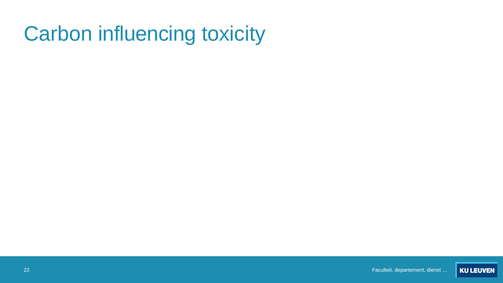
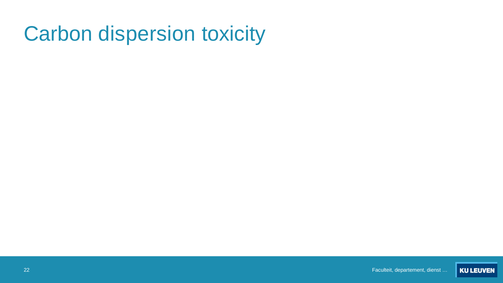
influencing: influencing -> dispersion (147, 34)
